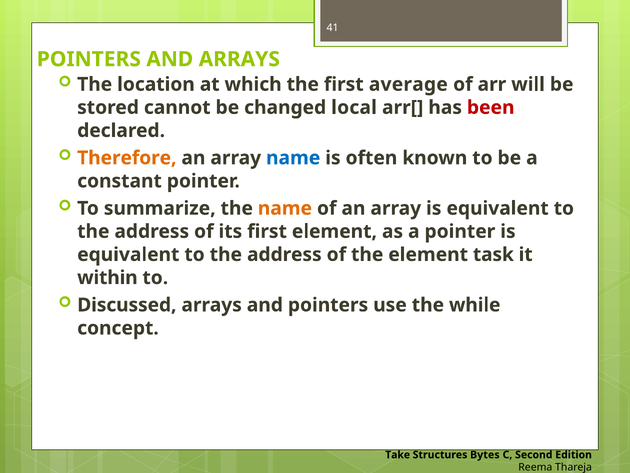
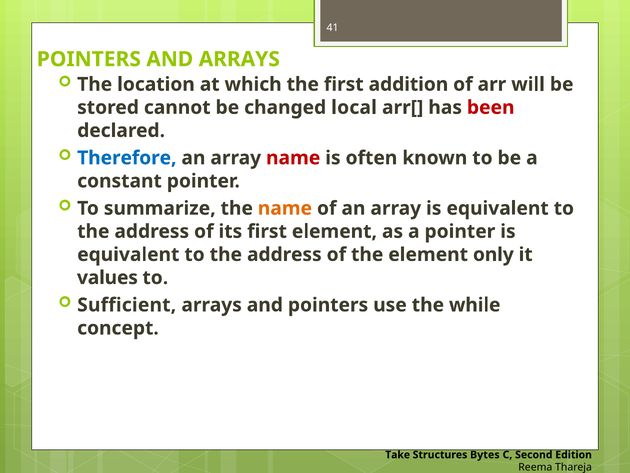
average: average -> addition (408, 84)
Therefore colour: orange -> blue (127, 158)
name colour: blue -> red (293, 158)
task: task -> only (493, 254)
within: within -> values (107, 277)
Discussed: Discussed -> Sufficient (127, 305)
